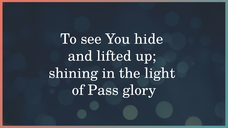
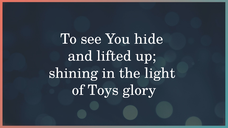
Pass: Pass -> Toys (103, 90)
